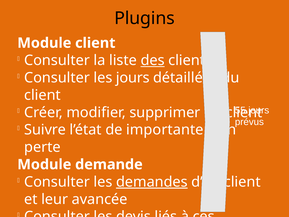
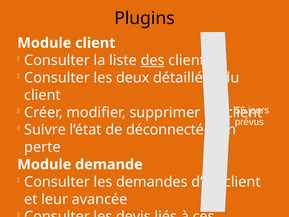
les jours: jours -> deux (133, 78)
importante: importante -> déconnecté (165, 130)
demandes underline: present -> none (152, 182)
